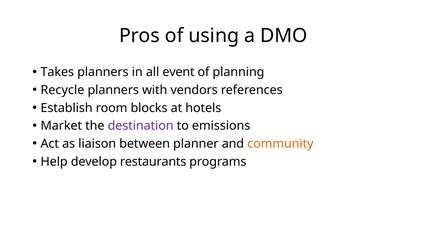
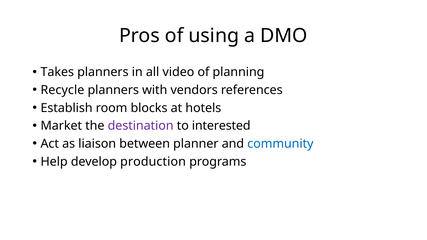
event: event -> video (178, 72)
emissions: emissions -> interested (221, 126)
community colour: orange -> blue (280, 144)
restaurants: restaurants -> production (153, 162)
